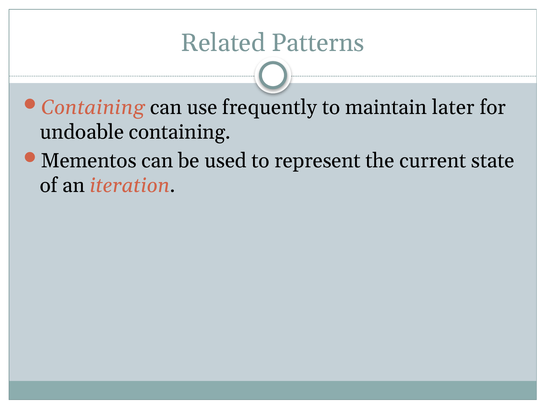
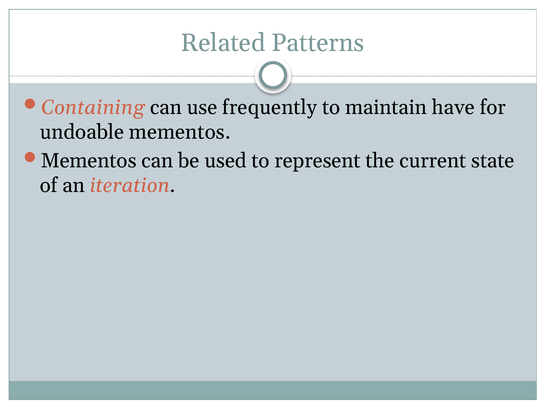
later: later -> have (453, 108)
undoable containing: containing -> mementos (180, 132)
